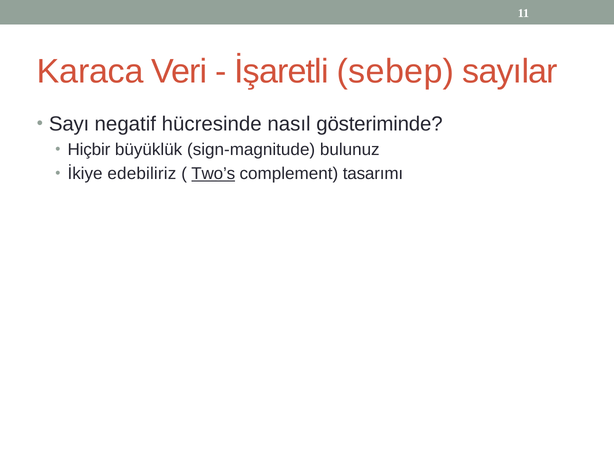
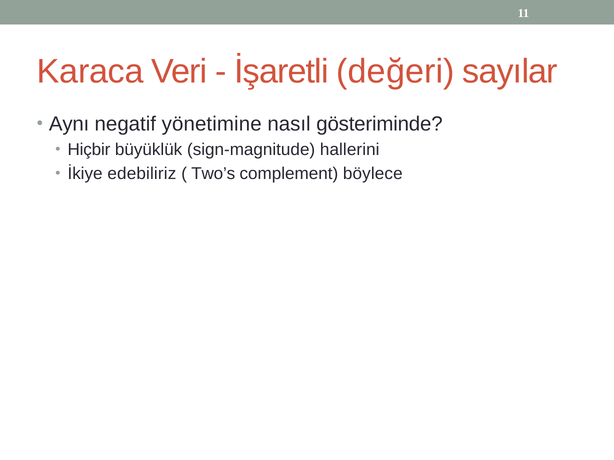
sebep: sebep -> değeri (396, 71)
Sayı: Sayı -> Aynı (69, 124)
hücresinde: hücresinde -> yönetimine (212, 124)
bulunuz: bulunuz -> hallerini (350, 150)
Two’s underline: present -> none (213, 174)
tasarımı: tasarımı -> böylece (373, 174)
